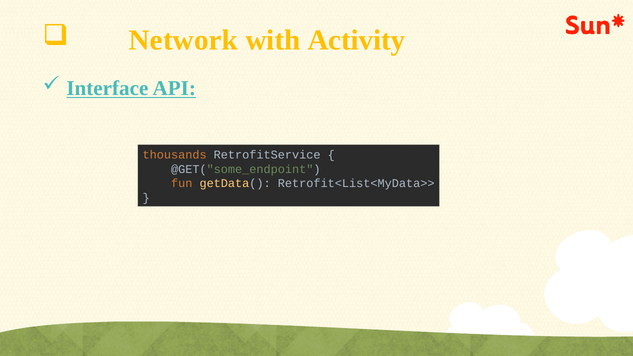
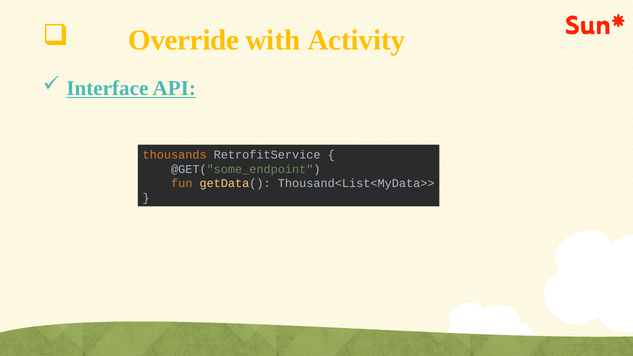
Network: Network -> Override (184, 40)
Retrofit<List<MyData>>: Retrofit<List<MyData>> -> Thousand<List<MyData>> (356, 183)
